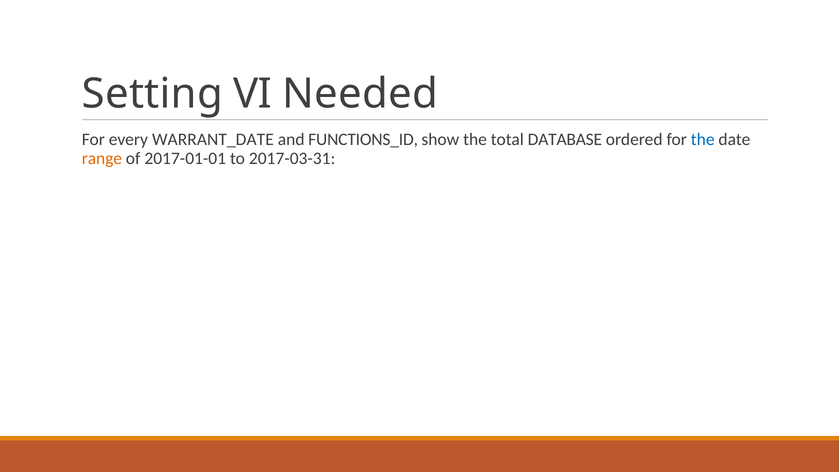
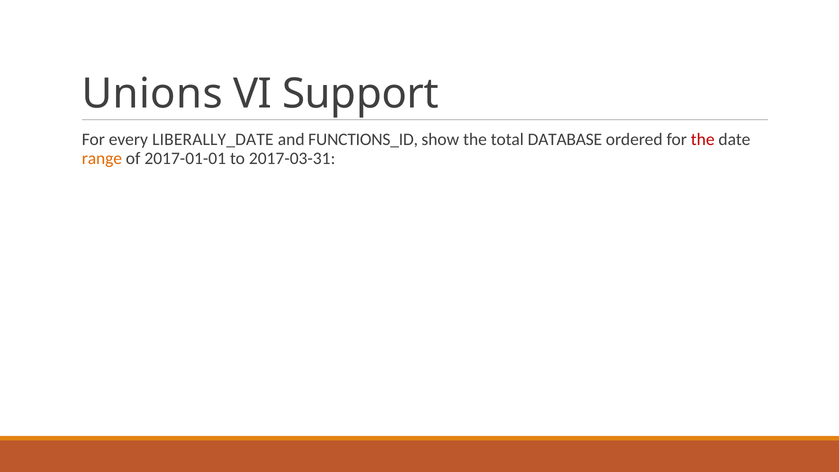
Setting: Setting -> Unions (152, 94)
Needed: Needed -> Support (360, 94)
WARRANT_DATE: WARRANT_DATE -> LIBERALLY_DATE (213, 140)
the colour: blue -> red (703, 140)
